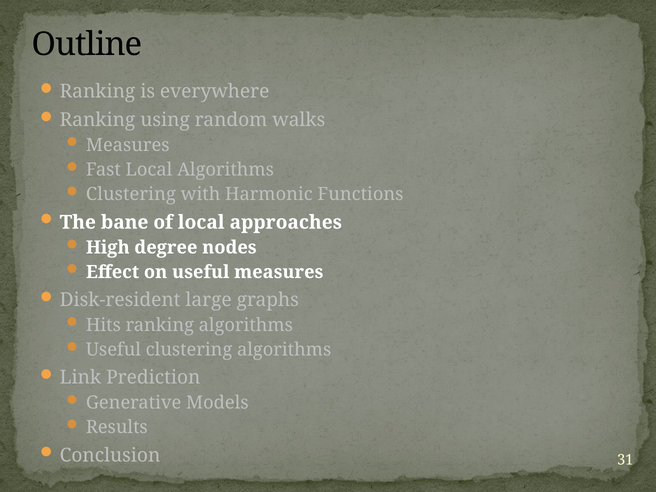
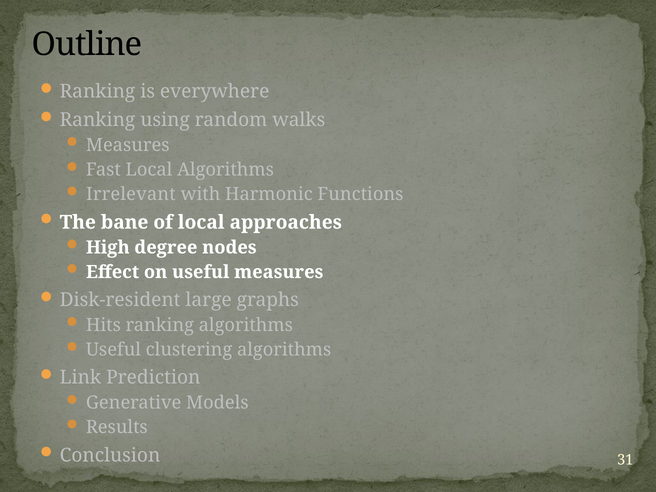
Clustering: Clustering -> Irrelevant (131, 194)
